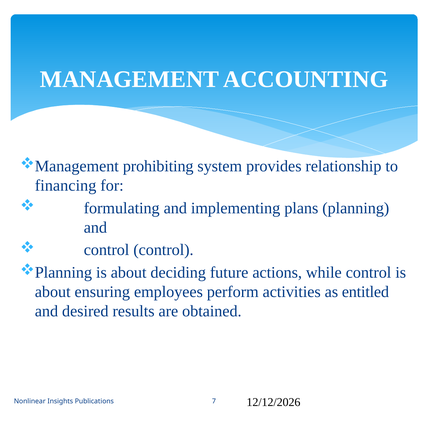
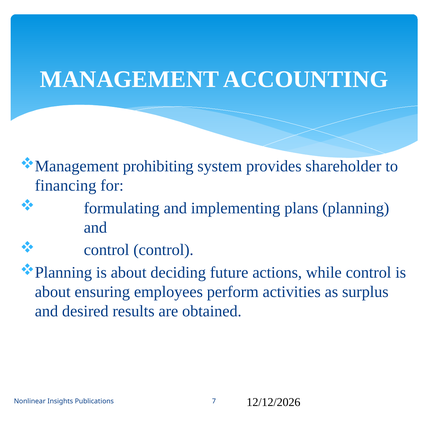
relationship: relationship -> shareholder (343, 166)
entitled: entitled -> surplus (365, 292)
